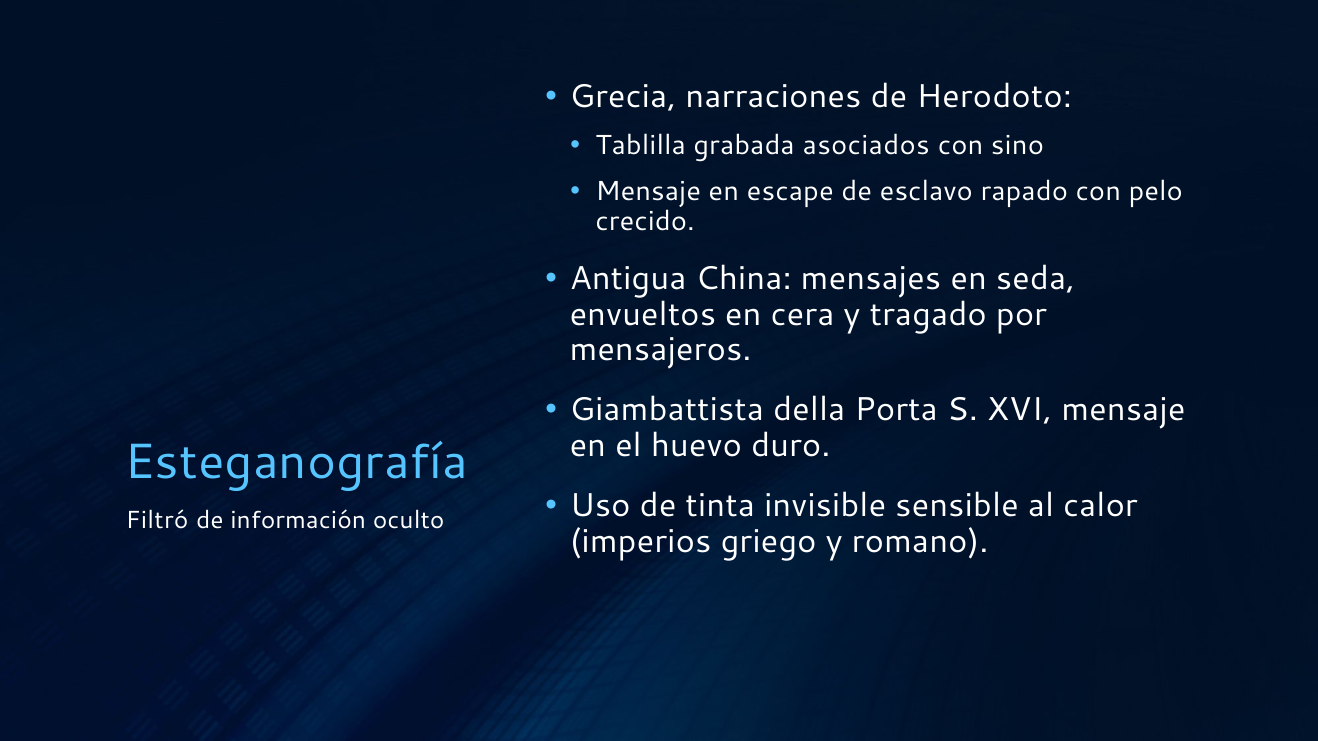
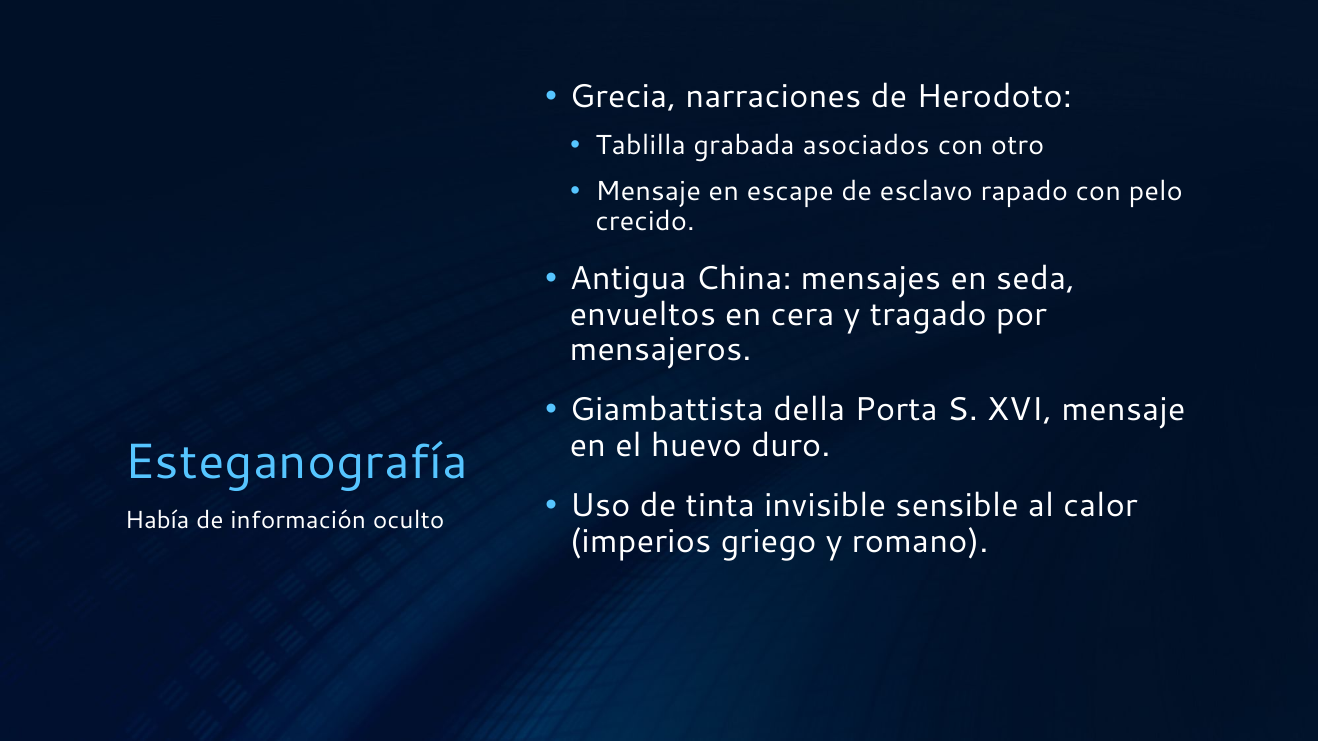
sino: sino -> otro (1018, 146)
Filtró: Filtró -> Había (157, 521)
